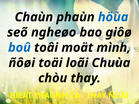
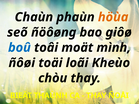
höùa colour: blue -> orange (113, 17)
ngheøo: ngheøo -> ñöôøng (54, 32)
Chuùa: Chuùa -> Kheùo (111, 63)
